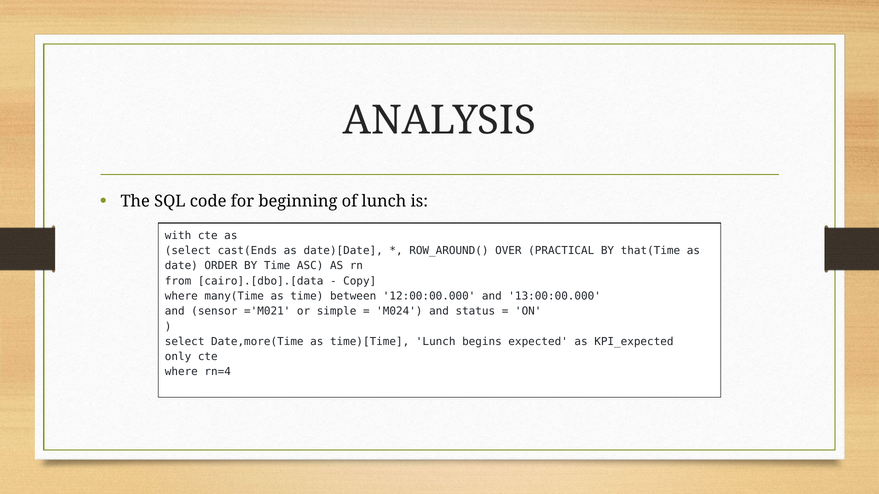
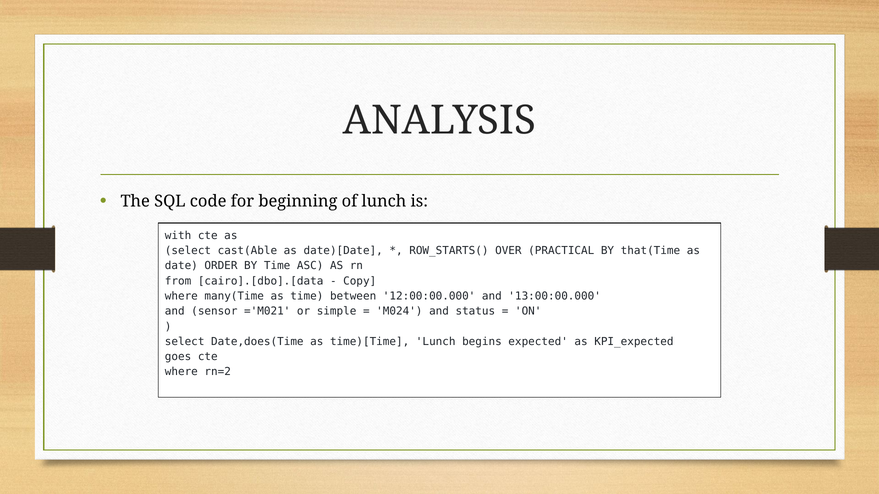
cast(Ends: cast(Ends -> cast(Able (247, 251)
ROW_AROUND(: ROW_AROUND( -> ROW_STARTS( (449, 251)
Date,more(Time: Date,more(Time -> Date,does(Time (257, 342)
only: only -> goes (178, 357)
rn=4: rn=4 -> rn=2 (218, 372)
